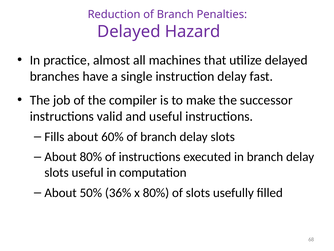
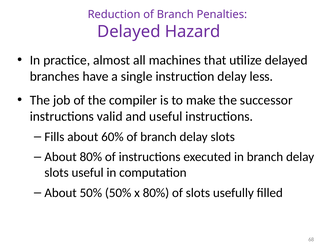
fast: fast -> less (261, 76)
50% 36%: 36% -> 50% (118, 192)
